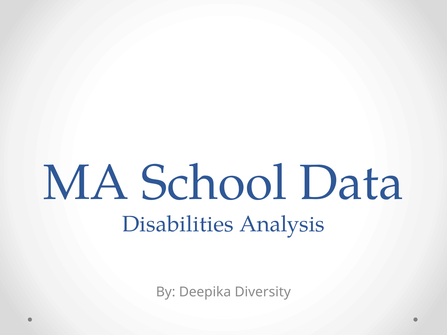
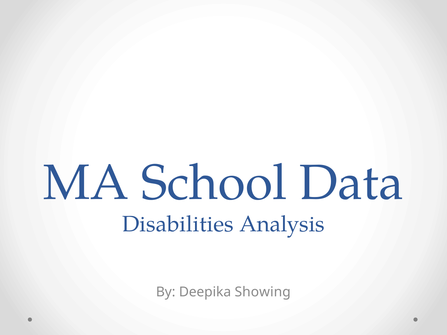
Diversity: Diversity -> Showing (263, 292)
